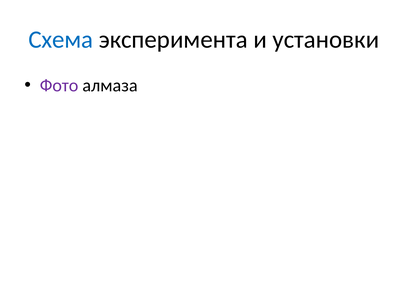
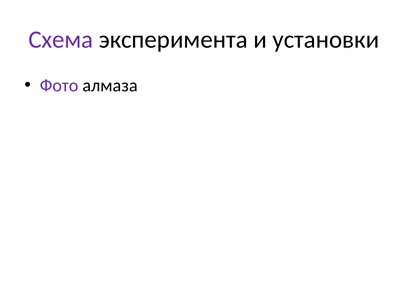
Схема colour: blue -> purple (61, 39)
